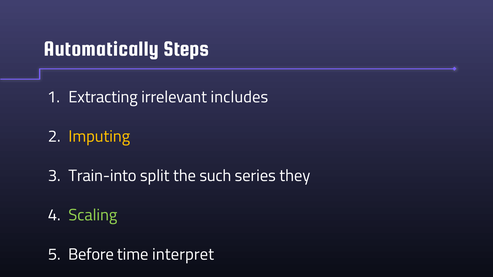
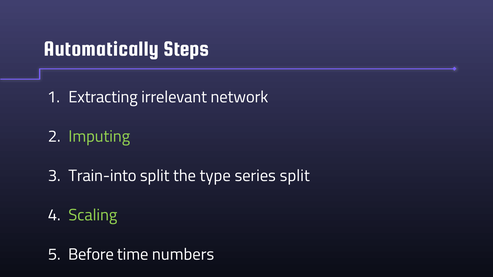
includes: includes -> network (239, 97)
Imputing colour: yellow -> light green (99, 137)
such: such -> type (215, 176)
series they: they -> split (295, 176)
interpret: interpret -> numbers (183, 255)
